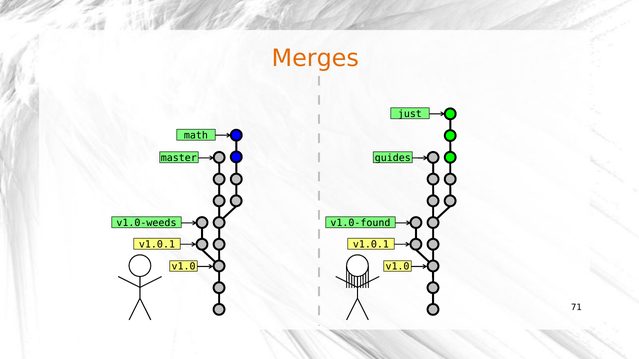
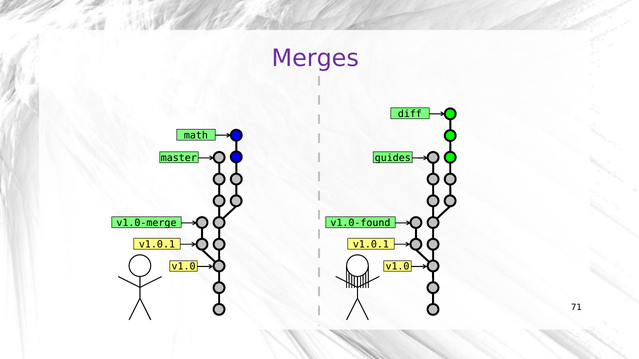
Merges colour: orange -> purple (315, 59)
just: just -> diff (410, 114)
v1.0-weeds: v1.0-weeds -> v1.0-merge (146, 223)
